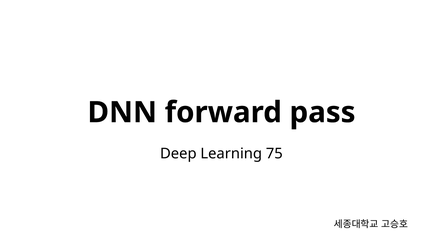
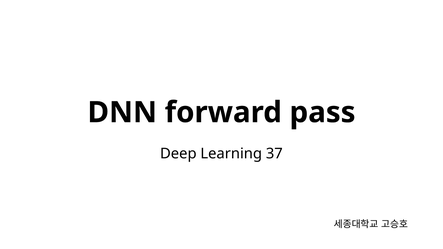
75: 75 -> 37 (274, 154)
